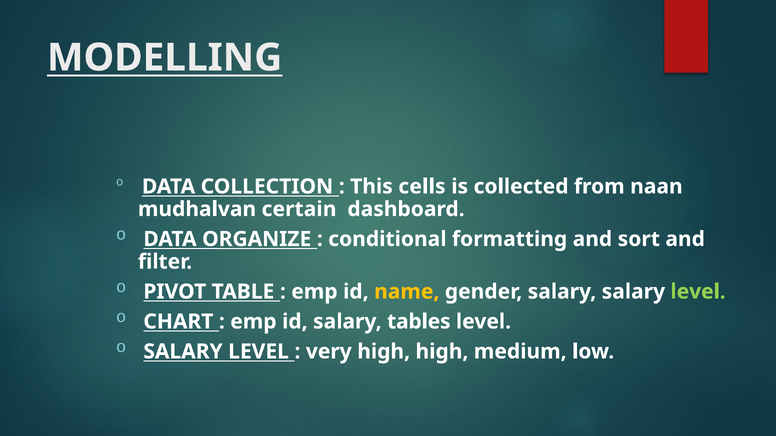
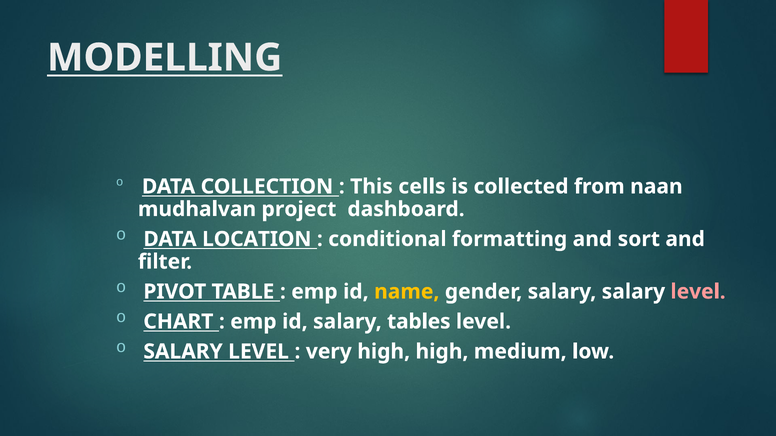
certain: certain -> project (299, 209)
ORGANIZE: ORGANIZE -> LOCATION (257, 239)
level colour: light green -> pink (698, 292)
